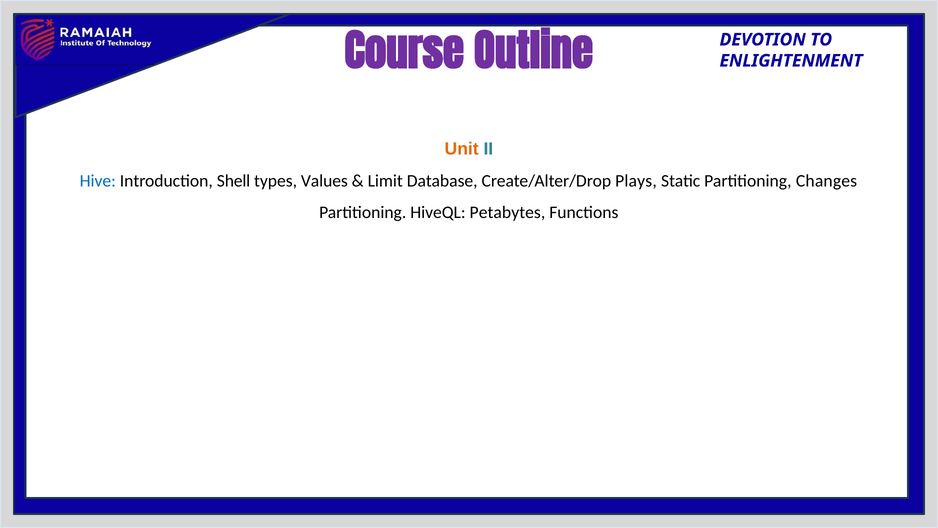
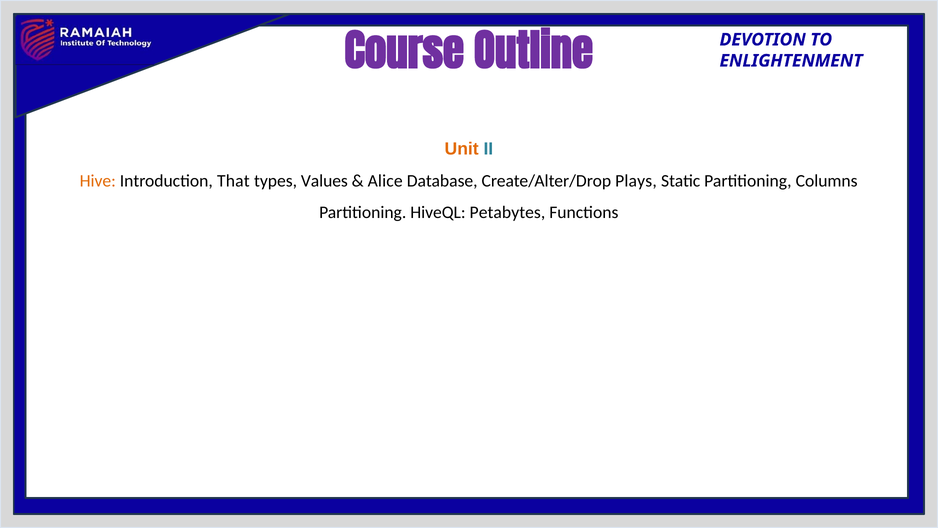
Hive colour: blue -> orange (98, 181)
Shell: Shell -> That (233, 181)
Limit: Limit -> Alice (385, 181)
Changes: Changes -> Columns (827, 181)
